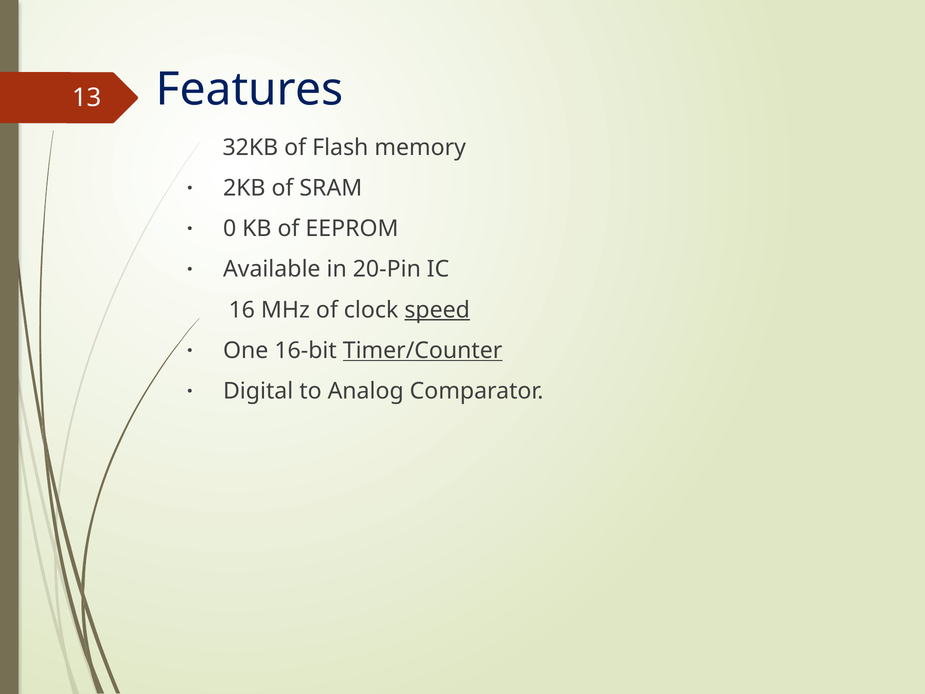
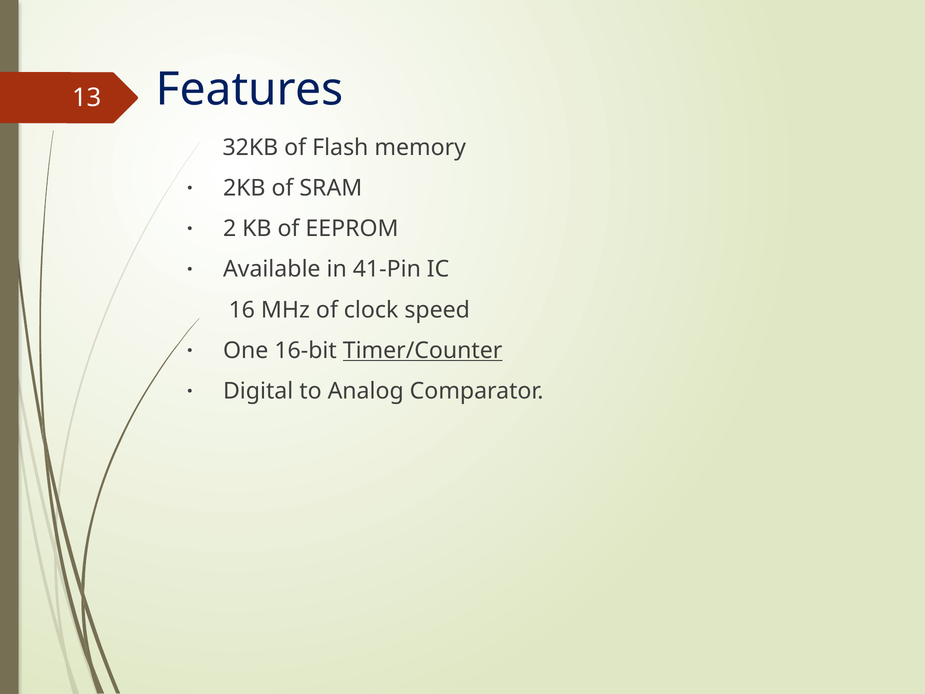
0: 0 -> 2 (230, 229)
20-Pin: 20-Pin -> 41-Pin (387, 269)
speed underline: present -> none (437, 310)
